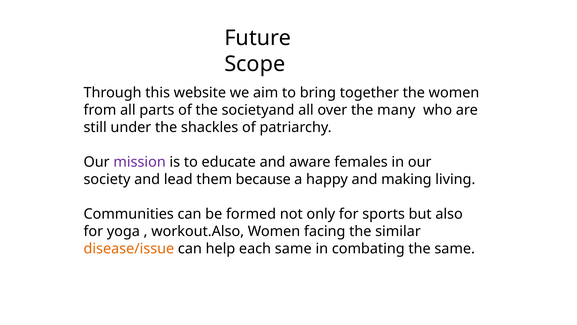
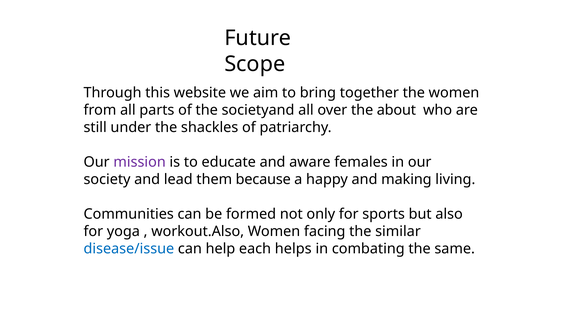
many: many -> about (396, 110)
disease/issue colour: orange -> blue (129, 249)
each same: same -> helps (293, 249)
